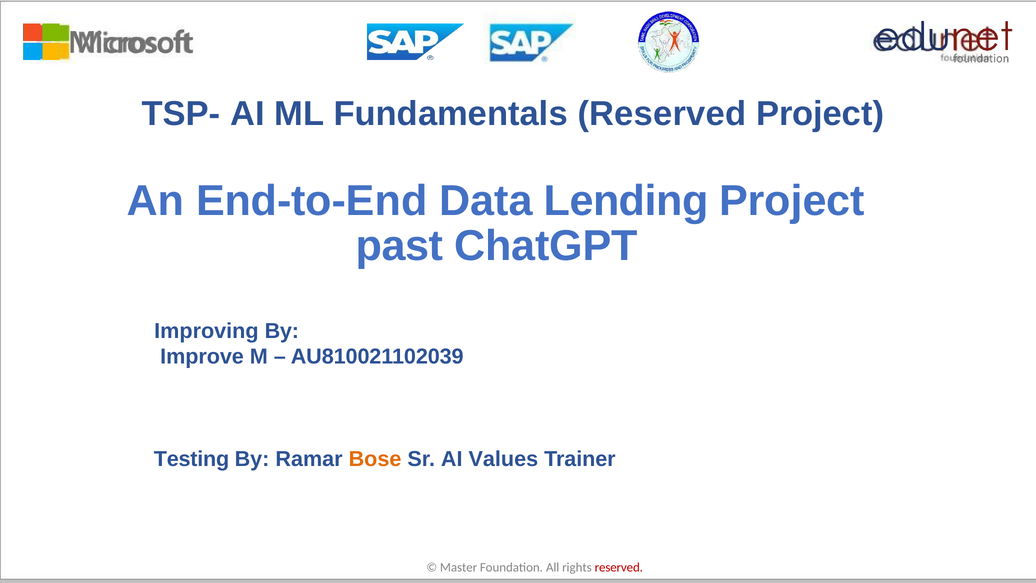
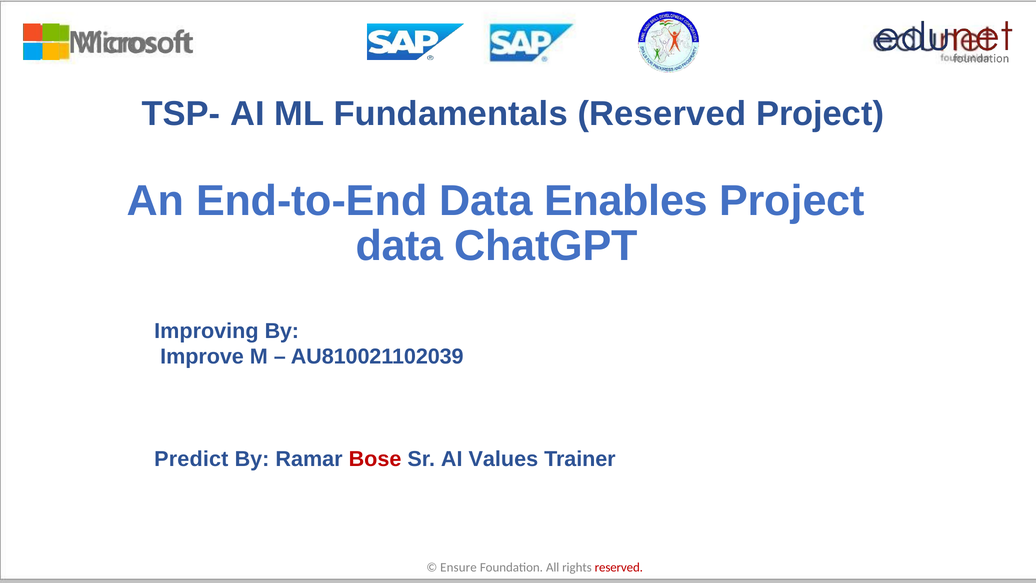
Lending: Lending -> Enables (626, 201)
past: past -> data (399, 246)
Testing: Testing -> Predict (191, 459)
Bose colour: orange -> red (375, 459)
Master: Master -> Ensure (458, 567)
